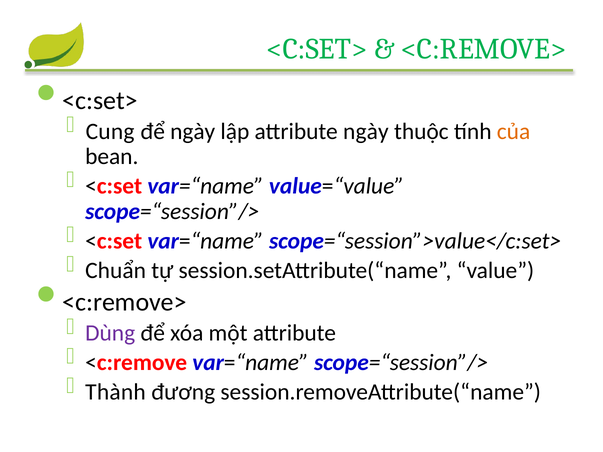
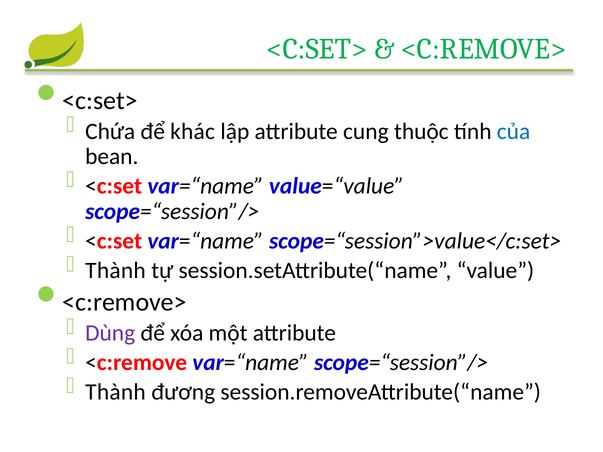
Cung: Cung -> Chứa (110, 131)
để ngày: ngày -> khác (193, 131)
attribute ngày: ngày -> cung (366, 131)
của colour: orange -> blue (514, 131)
Chuẩn: Chuẩn -> Thành (115, 271)
